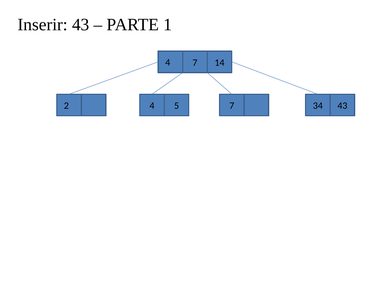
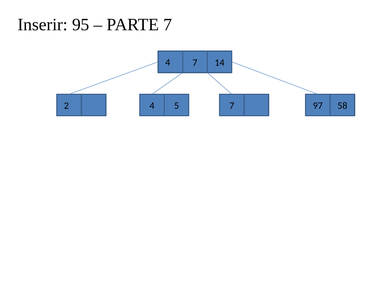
Inserir 43: 43 -> 95 (81, 25)
PARTE 1: 1 -> 7 (168, 25)
34: 34 -> 97 (318, 105)
5 43: 43 -> 58 (342, 105)
